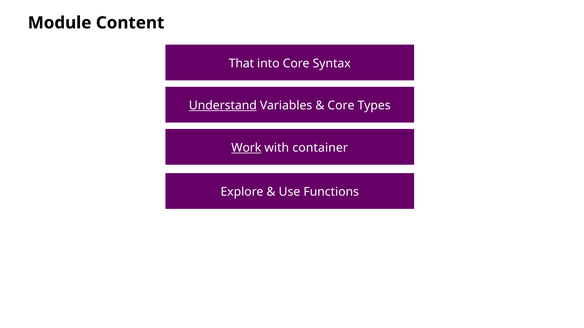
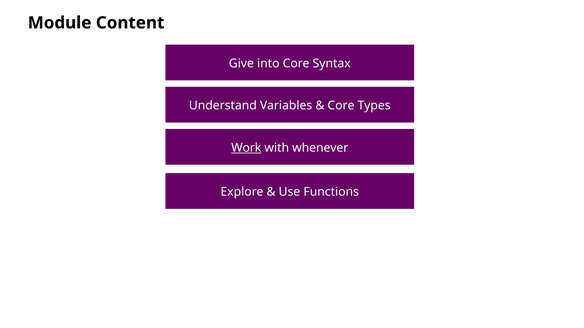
That: That -> Give (241, 63)
Understand underline: present -> none (223, 106)
container: container -> whenever (320, 148)
